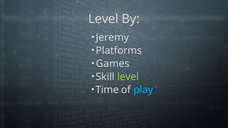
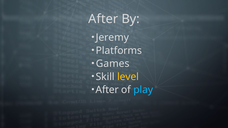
Level: Level -> After (103, 19)
level colour: light green -> yellow (128, 77)
Time: Time -> After (107, 90)
